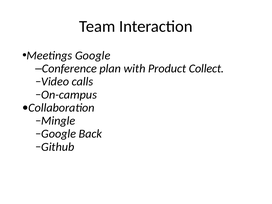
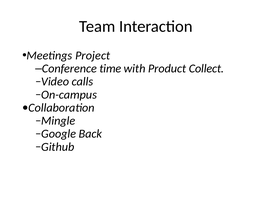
Meetings Google: Google -> Project (93, 55)
plan: plan -> time (110, 68)
